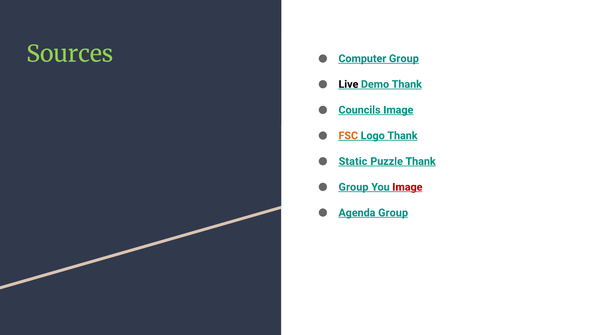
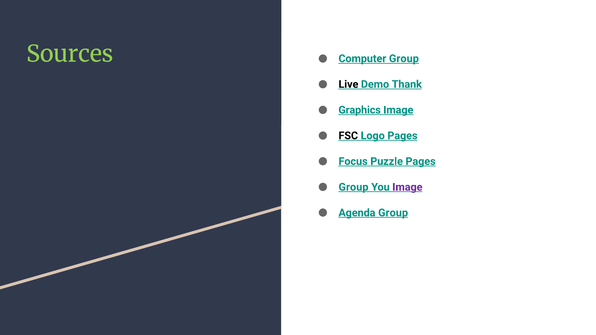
Councils: Councils -> Graphics (360, 110)
FSC colour: orange -> black (348, 136)
Logo Thank: Thank -> Pages (402, 136)
Static: Static -> Focus (353, 161)
Puzzle Thank: Thank -> Pages (421, 161)
Image colour: red -> purple (407, 187)
